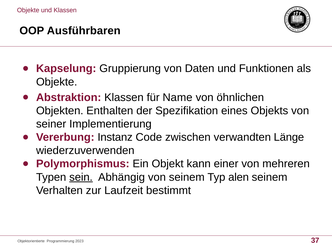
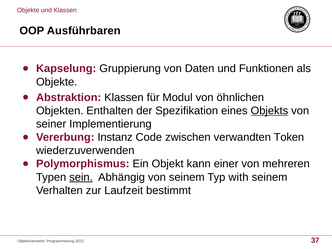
Name: Name -> Modul (178, 97)
Objekts underline: none -> present (269, 111)
Länge: Länge -> Token (289, 137)
alen: alen -> with (238, 177)
